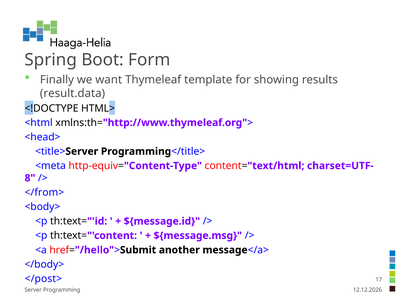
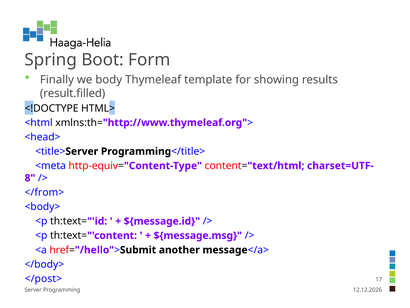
want: want -> body (109, 79)
result.data: result.data -> result.filled (73, 93)
